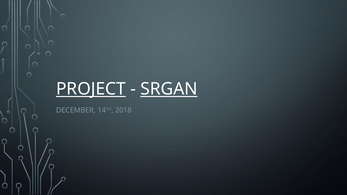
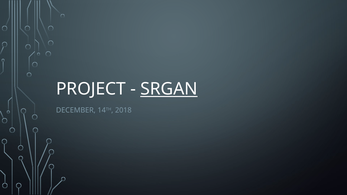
PROJECT underline: present -> none (91, 89)
